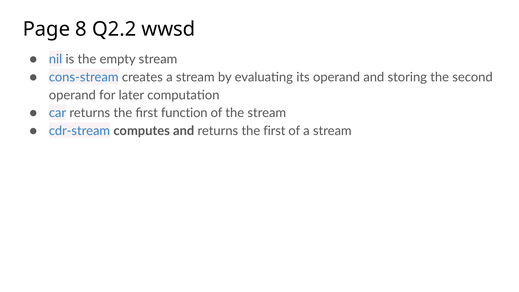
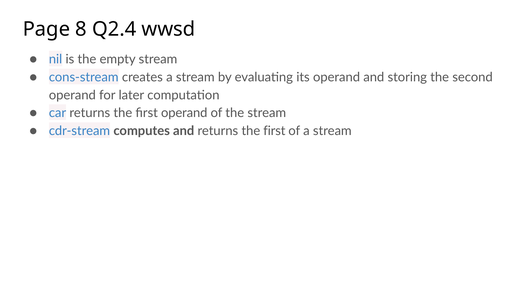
Q2.2: Q2.2 -> Q2.4 (114, 29)
first function: function -> operand (184, 113)
